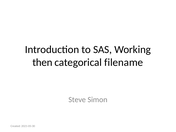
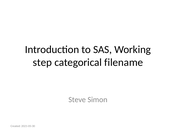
then: then -> step (42, 62)
